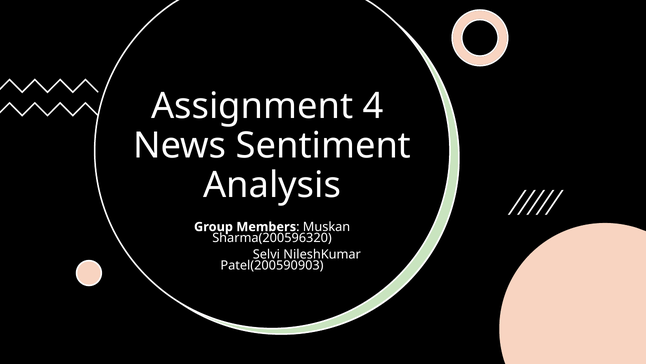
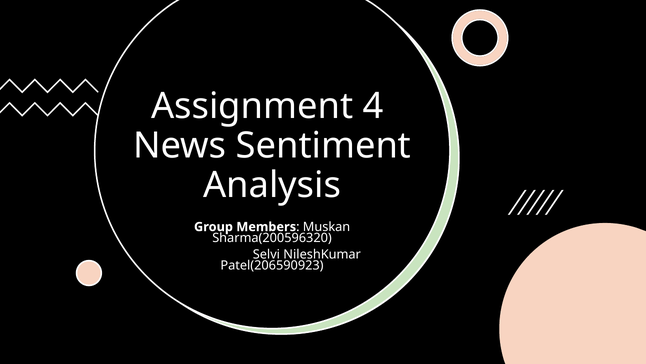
Patel(200590903: Patel(200590903 -> Patel(206590923 (272, 265)
